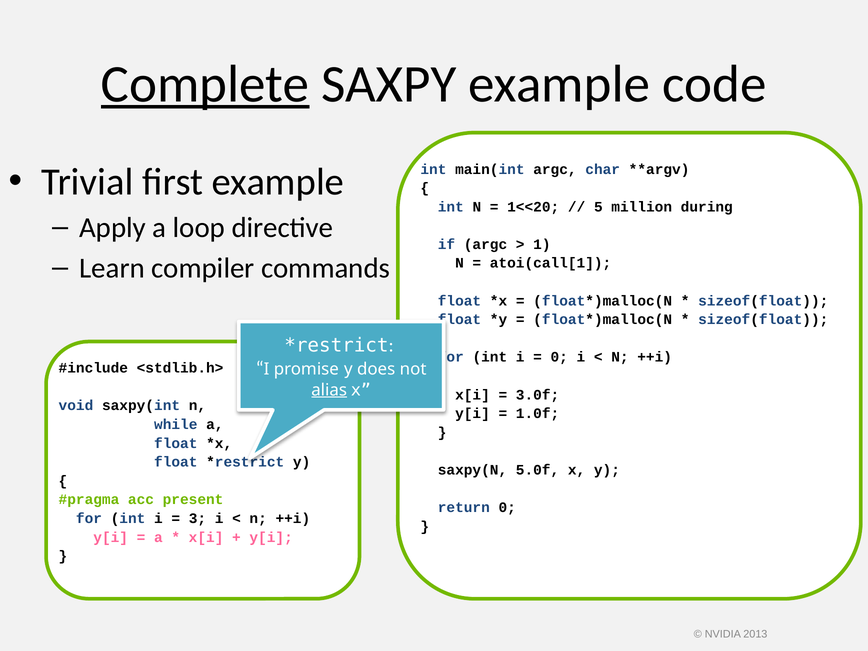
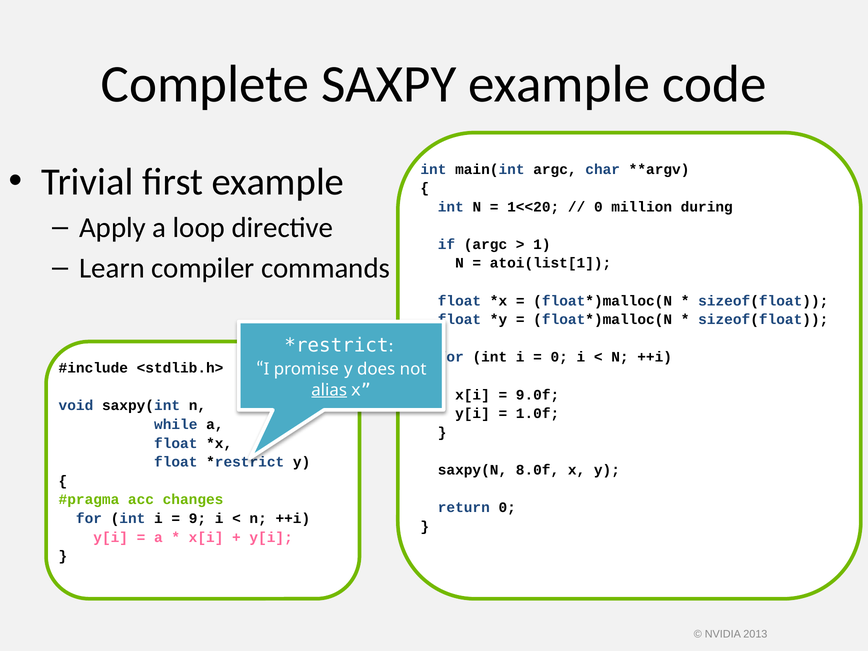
Complete underline: present -> none (205, 84)
5: 5 -> 0 (598, 207)
atoi(call[1: atoi(call[1 -> atoi(list[1 (551, 263)
3.0f: 3.0f -> 9.0f (538, 395)
5.0f: 5.0f -> 8.0f (538, 470)
present: present -> changes (193, 500)
3: 3 -> 9 (197, 518)
